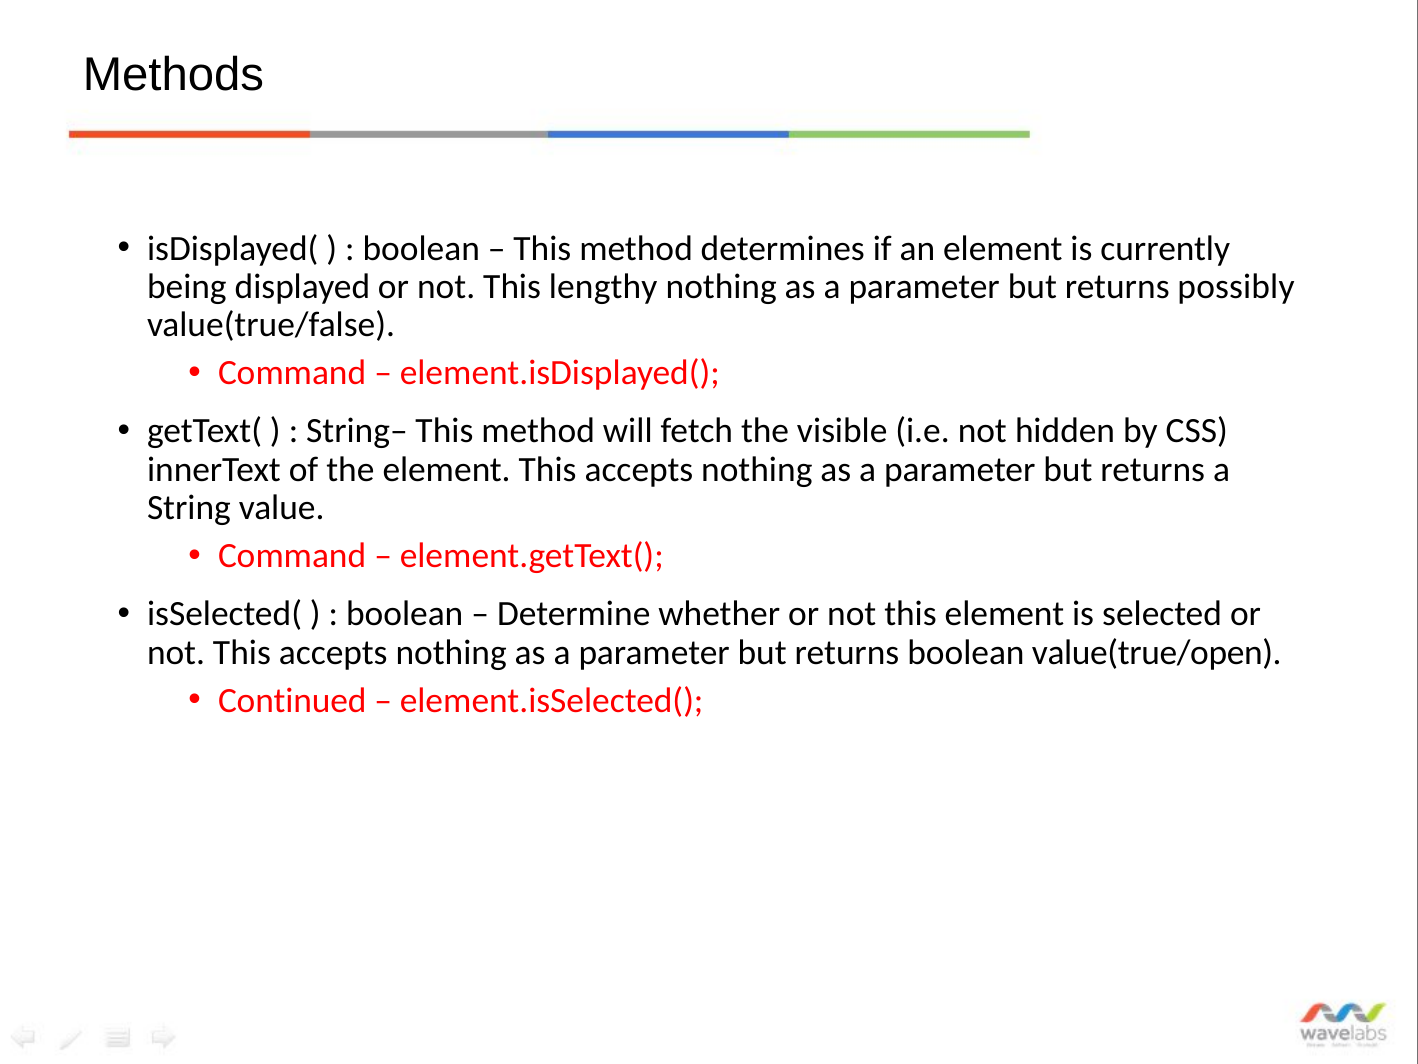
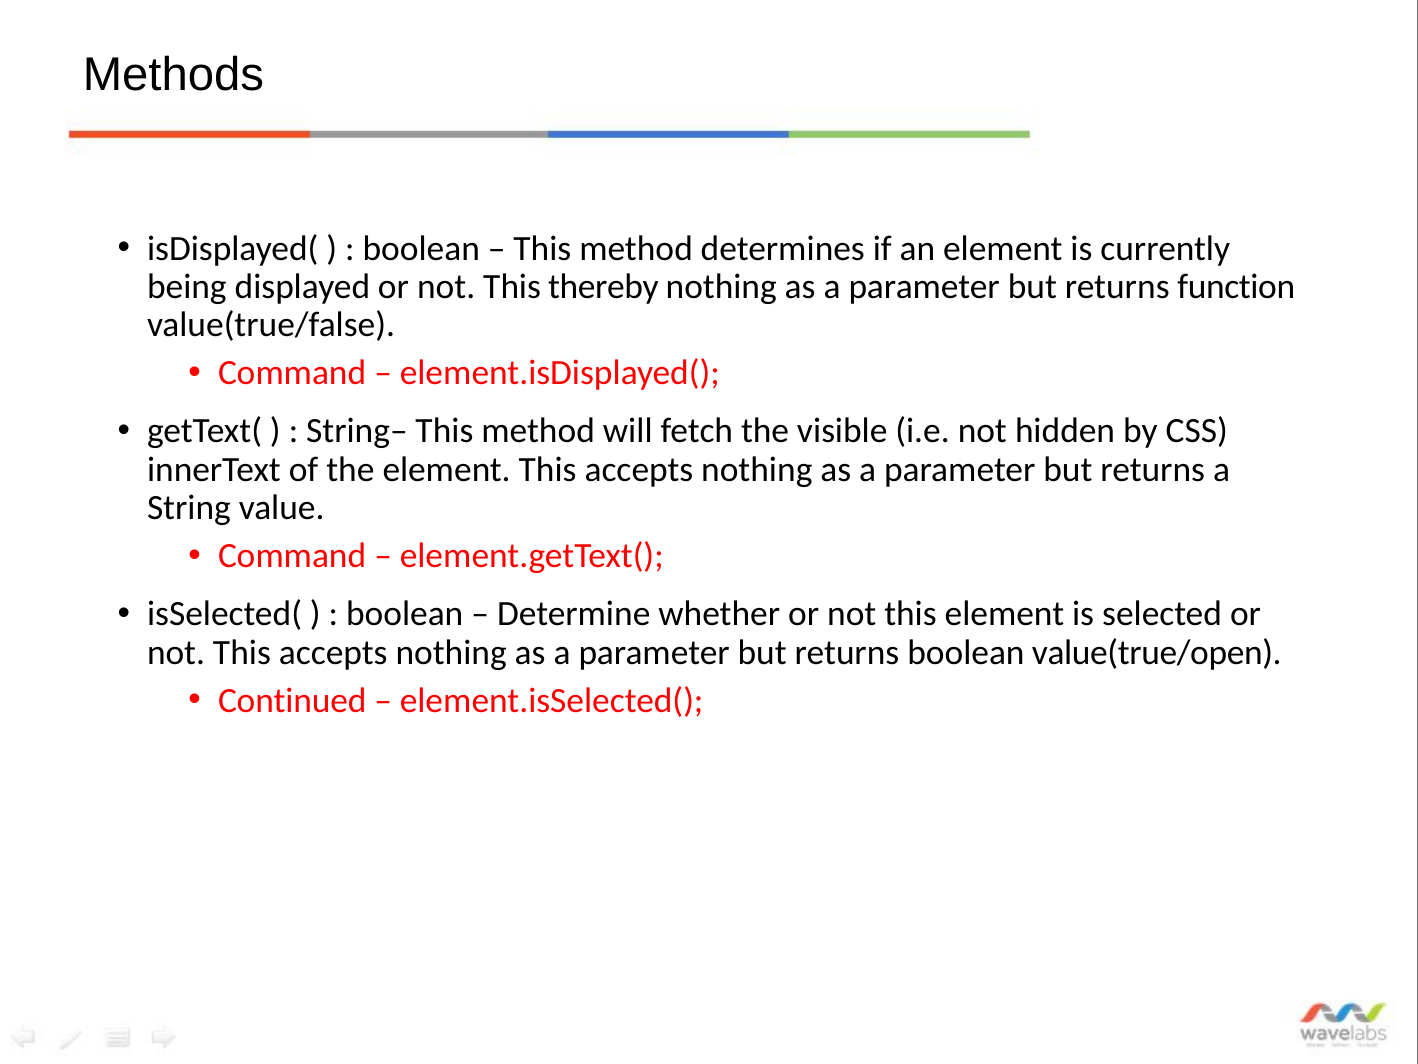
lengthy: lengthy -> thereby (603, 287)
possibly: possibly -> function (1236, 287)
